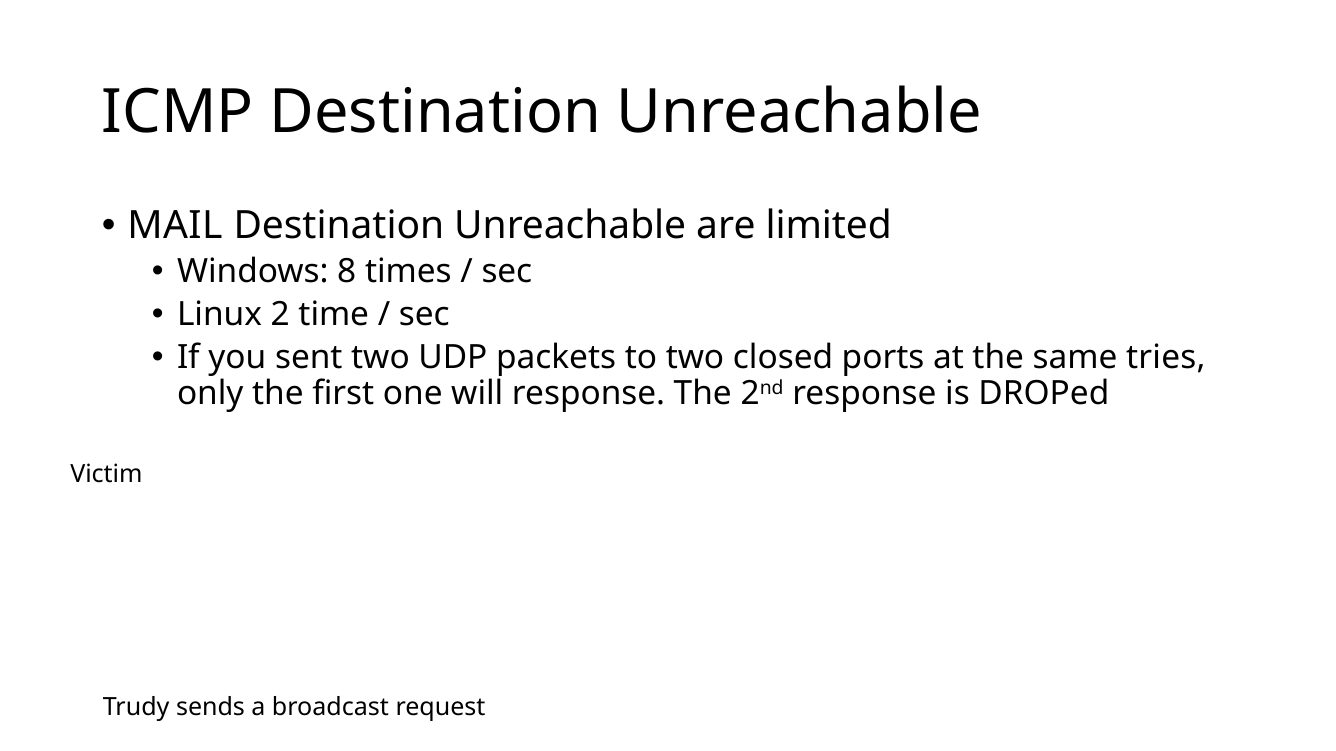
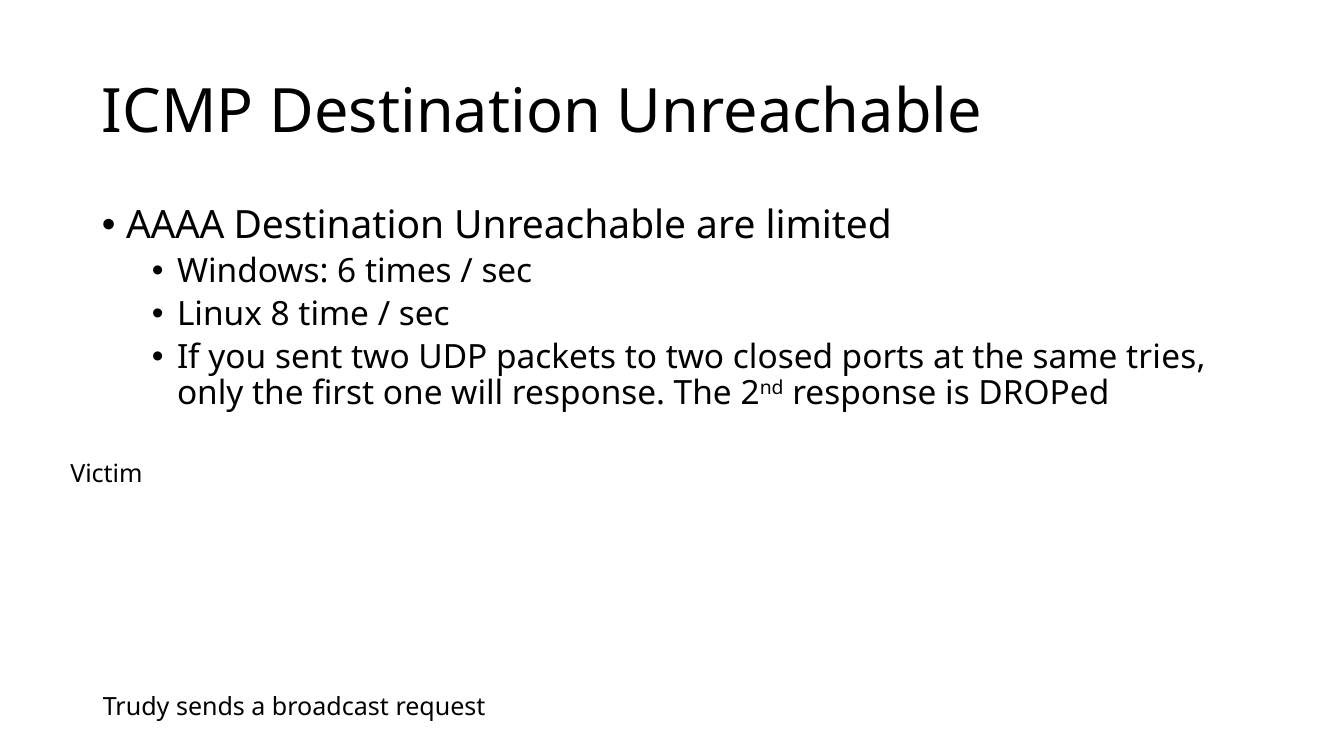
MAIL: MAIL -> AAAA (175, 226)
8: 8 -> 6 (347, 272)
2: 2 -> 8 (280, 315)
